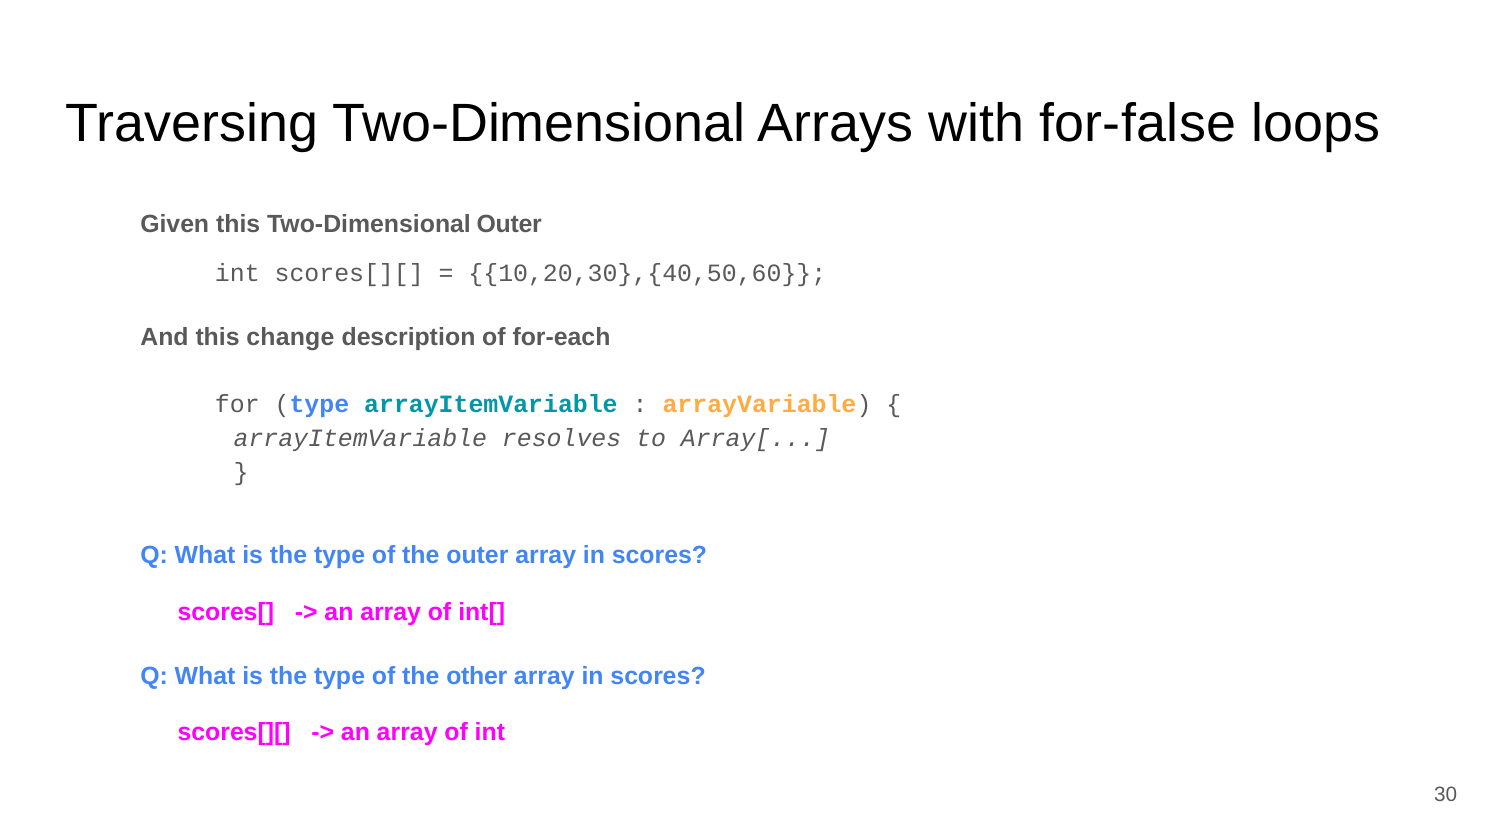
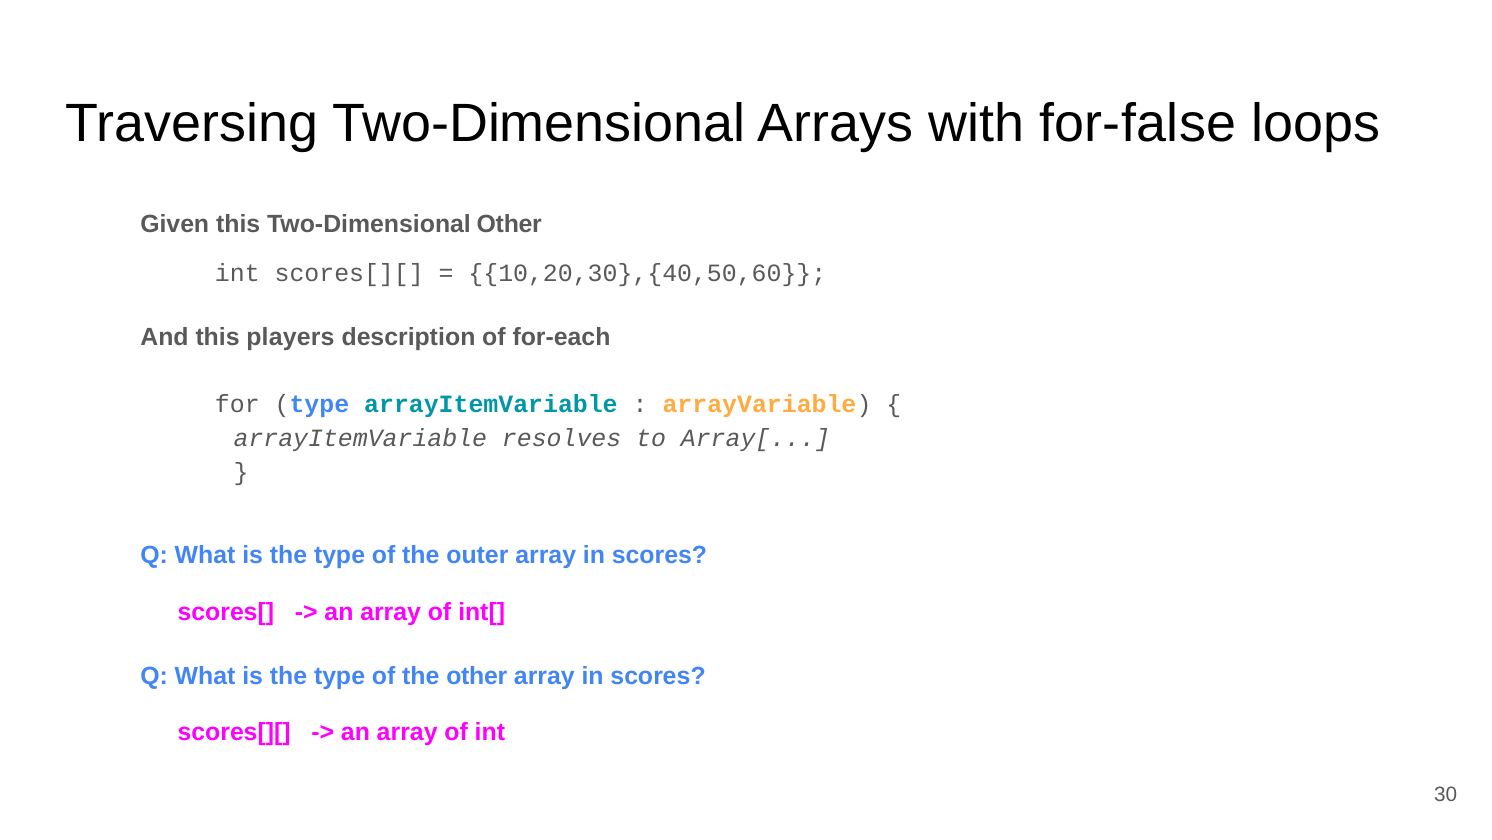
Two-Dimensional Outer: Outer -> Other (509, 224)
change: change -> players (290, 337)
